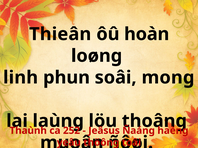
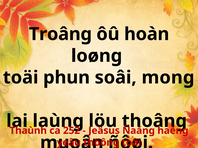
Thieân: Thieân -> Troâng (60, 34)
linh: linh -> toäi (21, 78)
